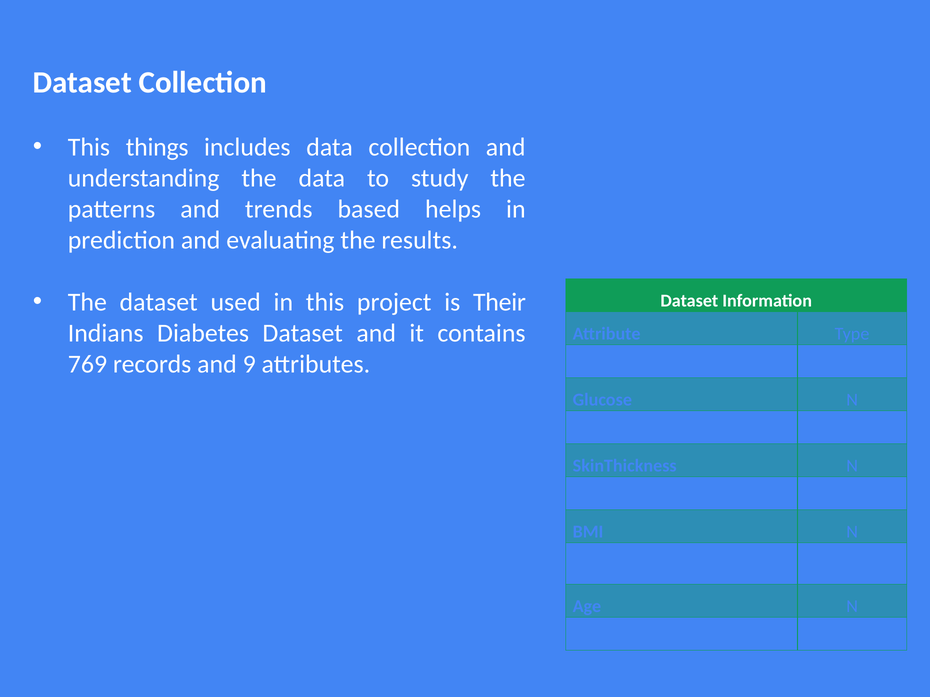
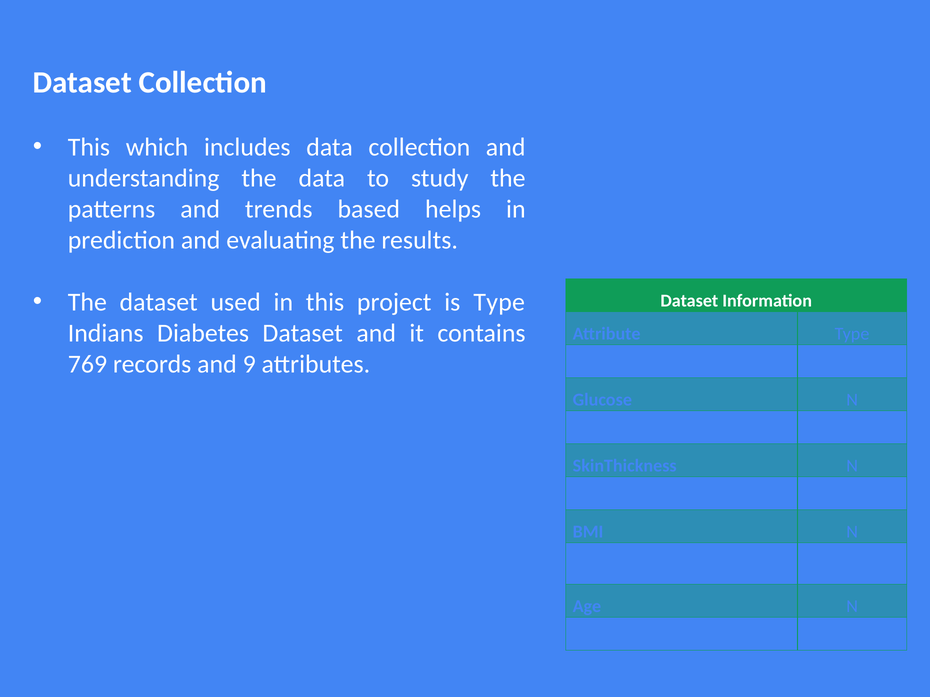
things: things -> which (157, 147)
is Their: Their -> Type (499, 302)
